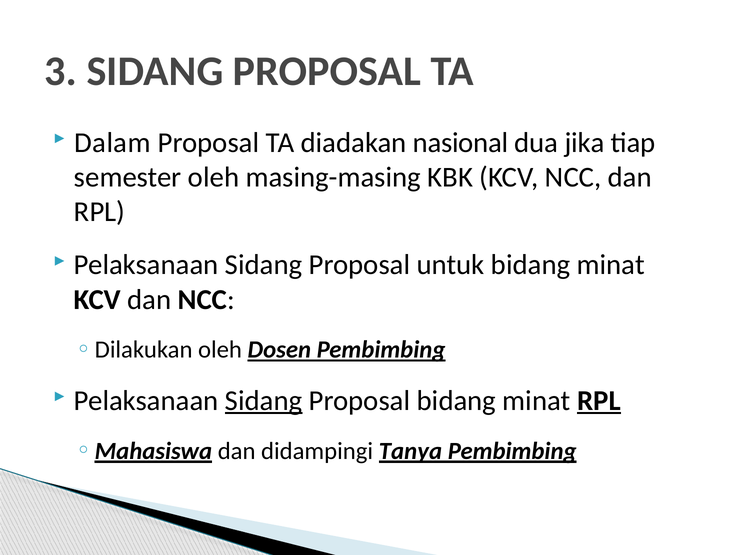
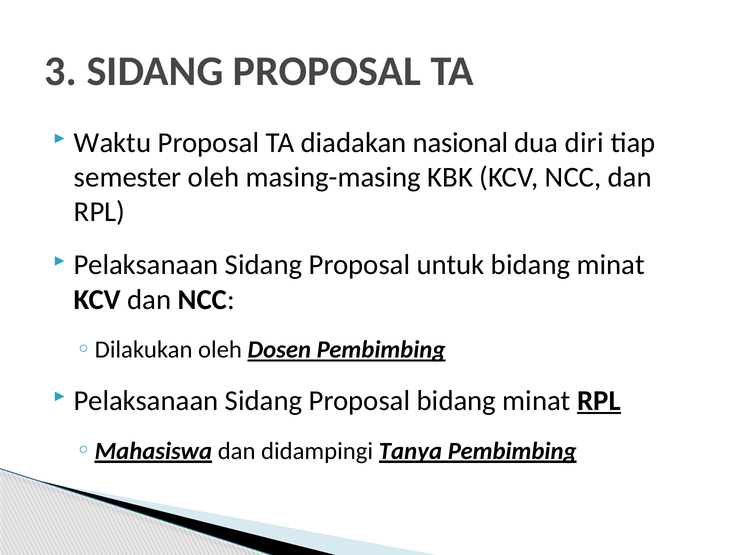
Dalam: Dalam -> Waktu (113, 143)
jika: jika -> diri (584, 143)
Sidang underline: present -> none (264, 401)
